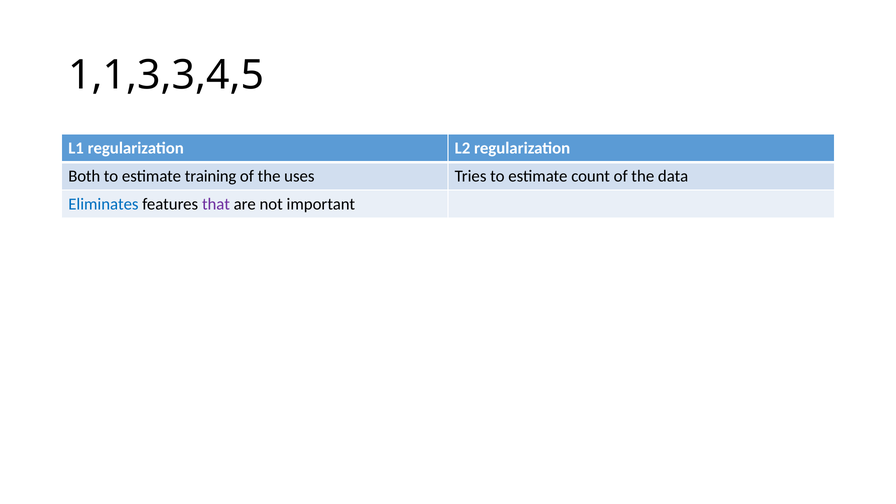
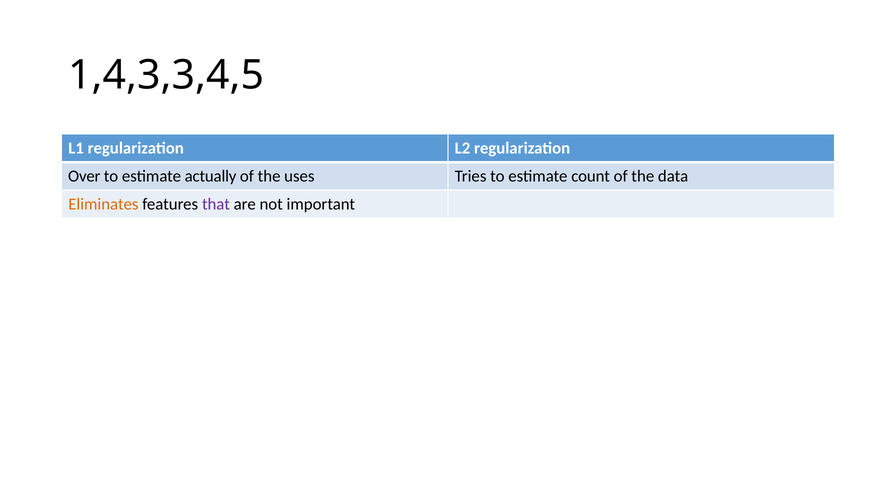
1,1,3,3,4,5: 1,1,3,3,4,5 -> 1,4,3,3,4,5 (166, 75)
Both: Both -> Over (84, 176)
training: training -> actually (211, 176)
Eliminates colour: blue -> orange (103, 204)
